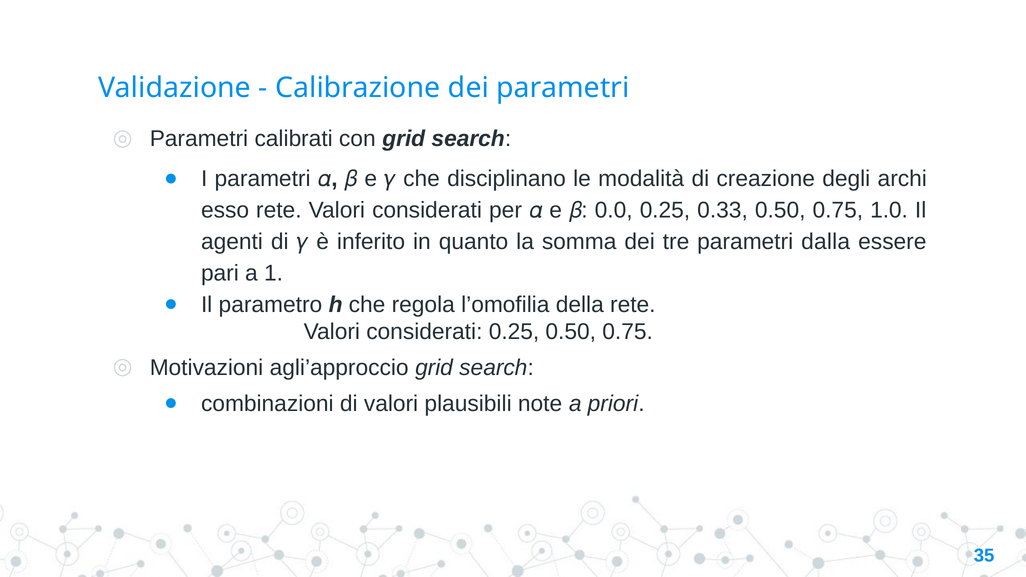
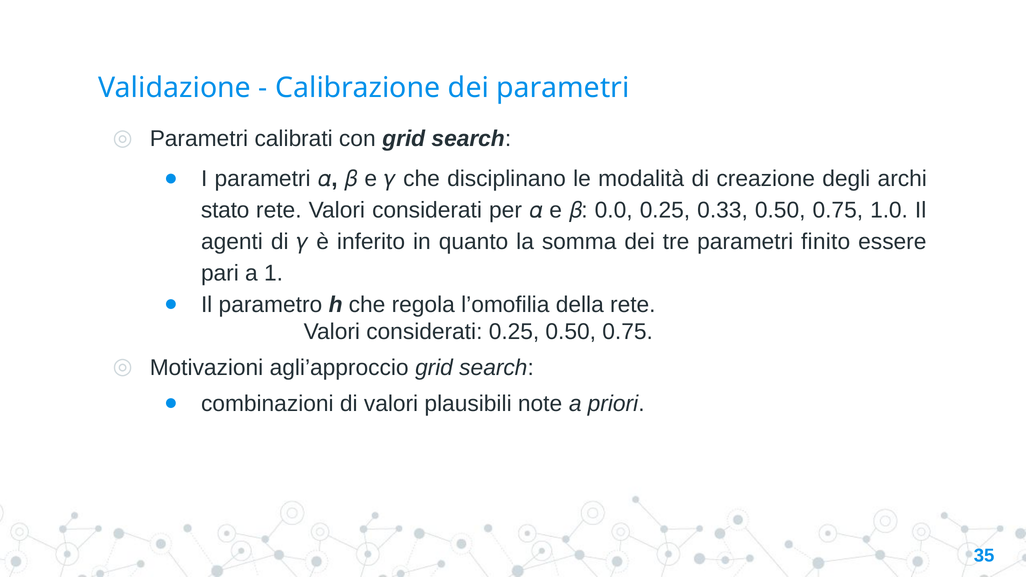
esso: esso -> stato (225, 210)
dalla: dalla -> finito (826, 242)
